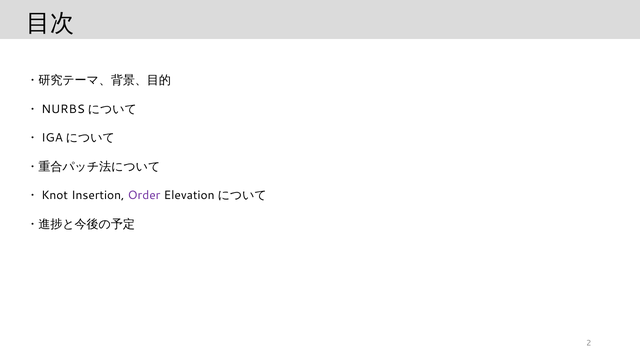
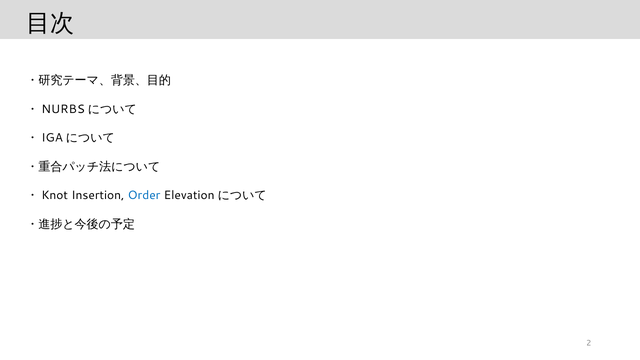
Order colour: purple -> blue (144, 195)
